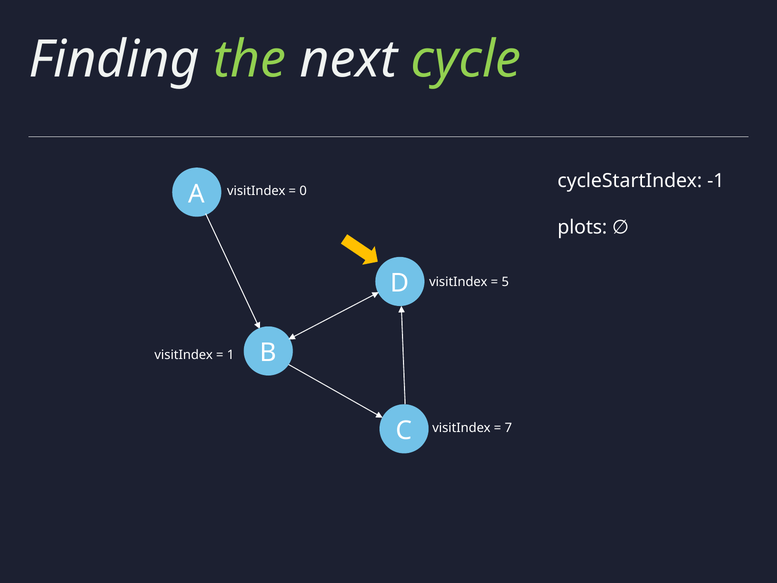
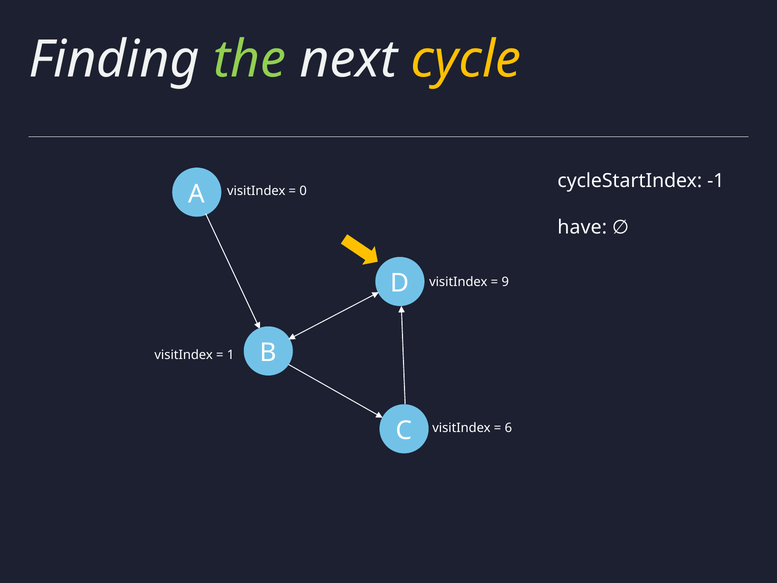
cycle colour: light green -> yellow (466, 60)
plots: plots -> have (582, 227)
5: 5 -> 9 (505, 282)
7: 7 -> 6 (508, 428)
